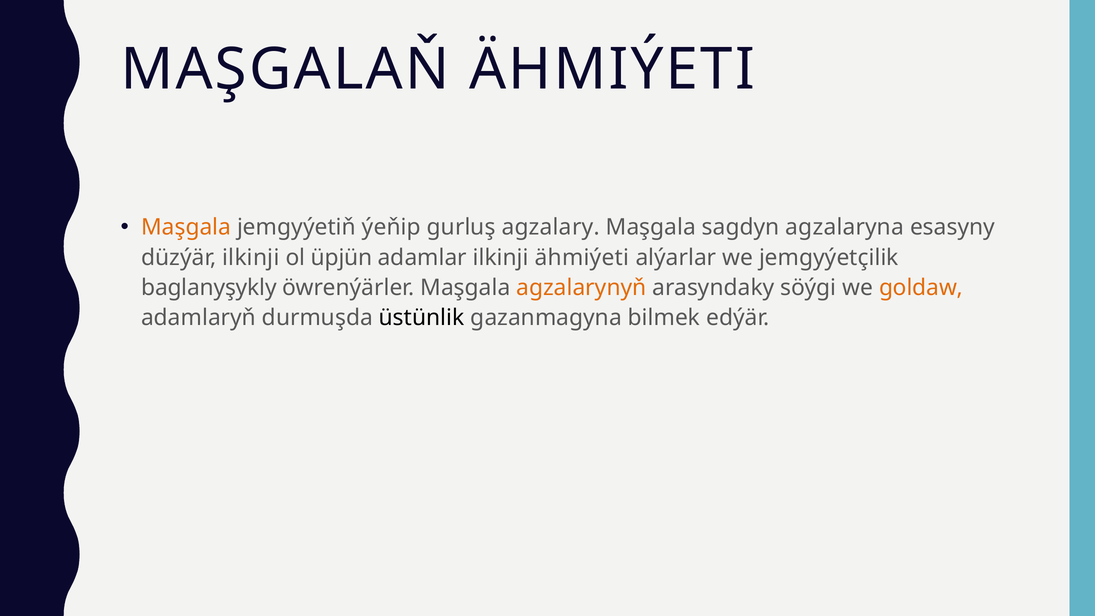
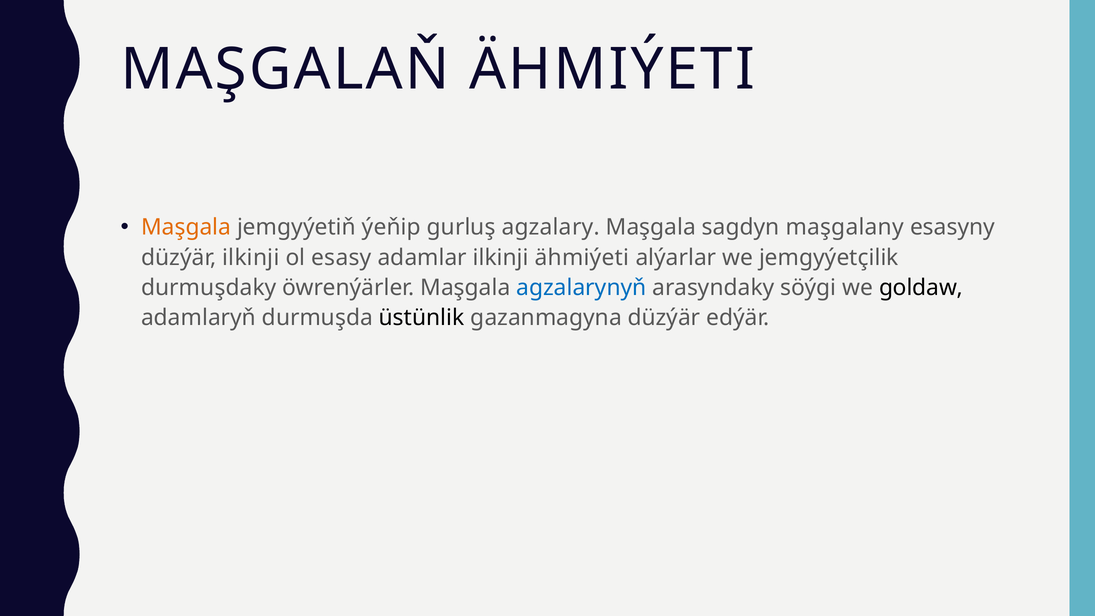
agzalaryna: agzalaryna -> maşgalany (845, 227)
üpjün: üpjün -> esasy (341, 258)
baglanyşykly: baglanyşykly -> durmuşdaky (209, 288)
agzalarynyň colour: orange -> blue (581, 288)
goldaw colour: orange -> black (921, 288)
gazanmagyna bilmek: bilmek -> düzýär (664, 318)
